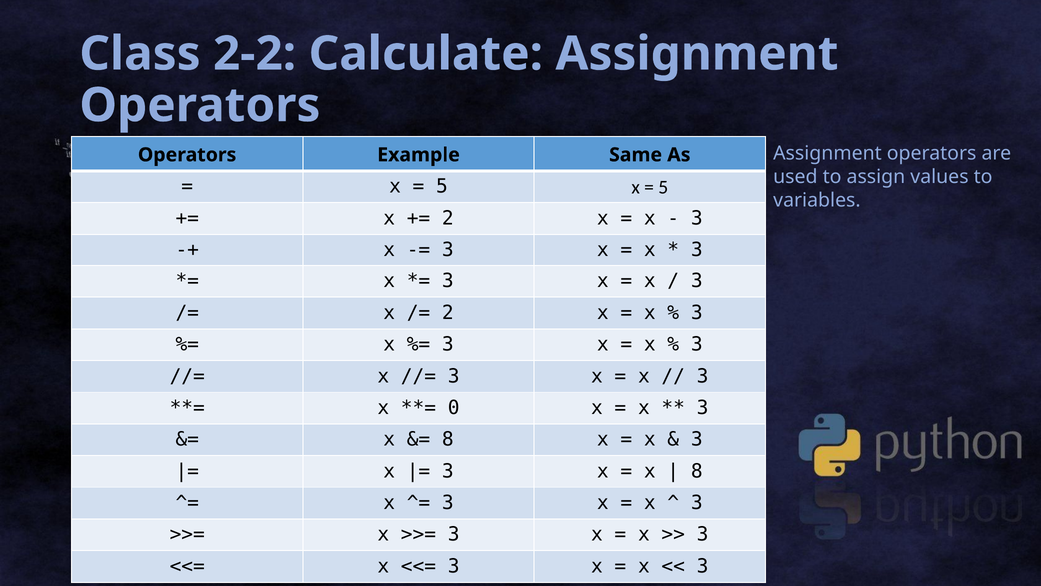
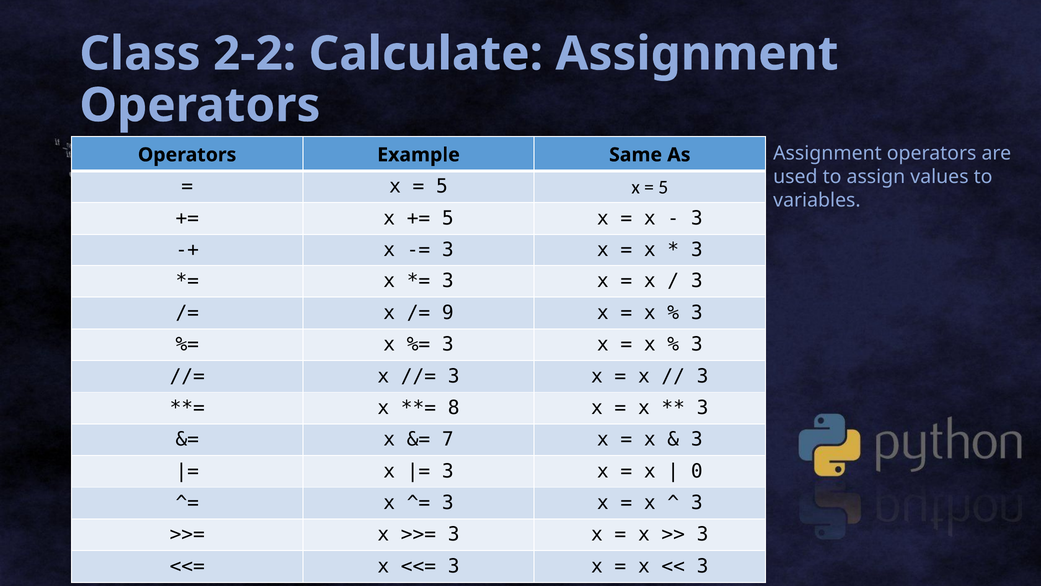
2: 2 -> 5 (448, 218)
2: 2 -> 9 (448, 312)
0: 0 -> 8 (454, 407)
8: 8 -> 7 (448, 439)
8: 8 -> 0 (697, 471)
